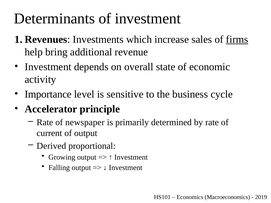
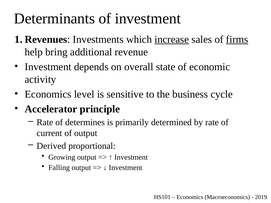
increase underline: none -> present (172, 39)
Importance: Importance -> Economics (48, 94)
newspaper: newspaper -> determines (85, 123)
